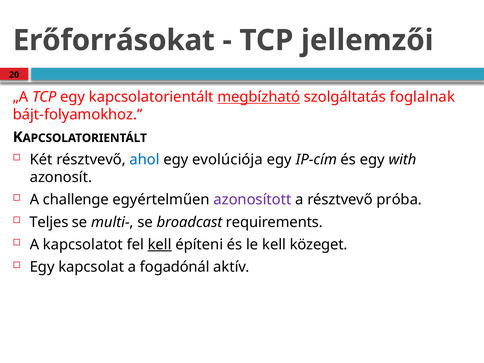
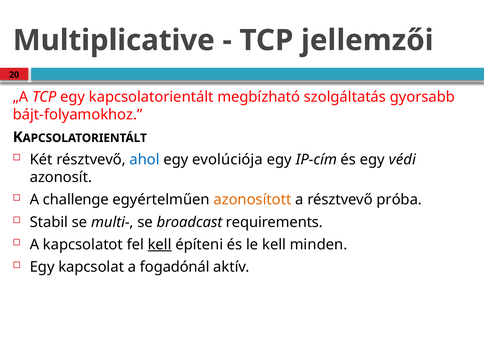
Erőforrásokat: Erőforrásokat -> Multiplicative (114, 40)
megbízható underline: present -> none (259, 97)
foglalnak: foglalnak -> gyorsabb (422, 97)
with: with -> védi (402, 160)
azonosított colour: purple -> orange (252, 200)
Teljes: Teljes -> Stabil (49, 222)
közeget: közeget -> minden (319, 245)
